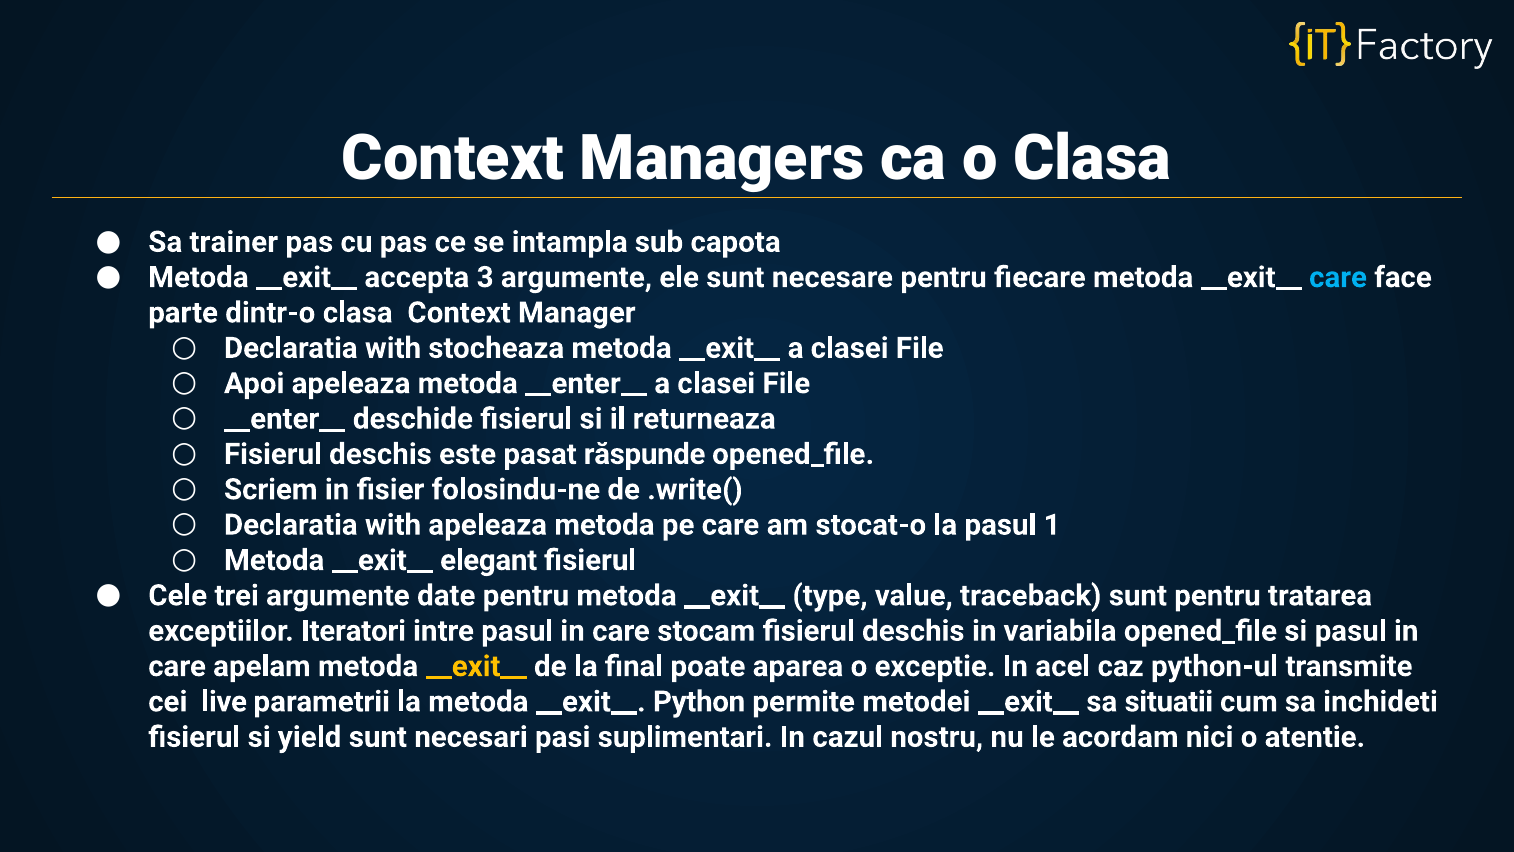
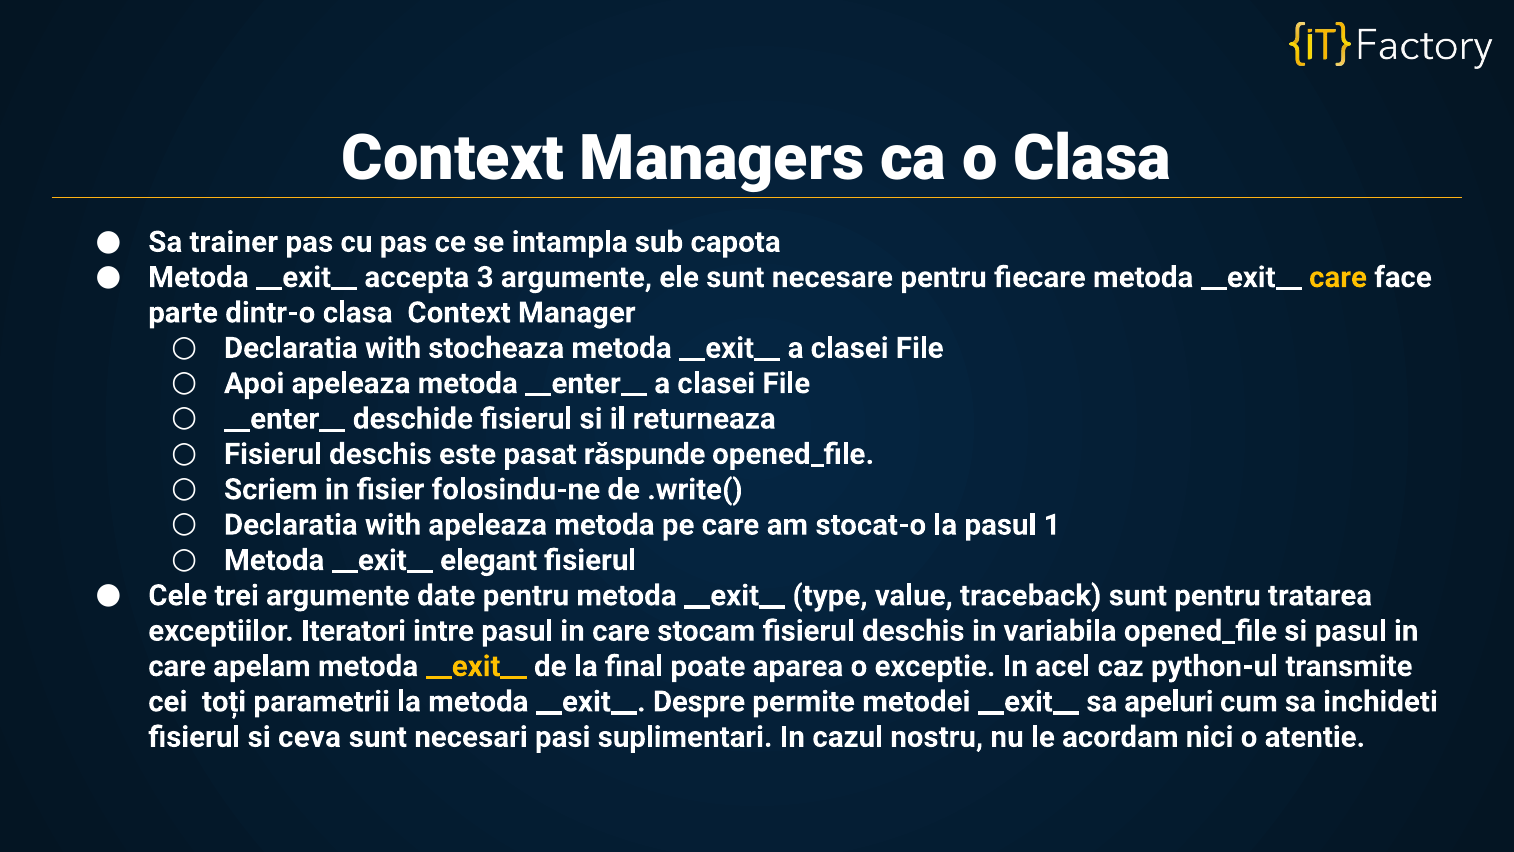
care colour: light blue -> yellow (1338, 277)
live: live -> toți (224, 701)
Python: Python -> Despre (699, 701)
situatii: situatii -> apeluri (1169, 701)
yield: yield -> ceva (309, 737)
